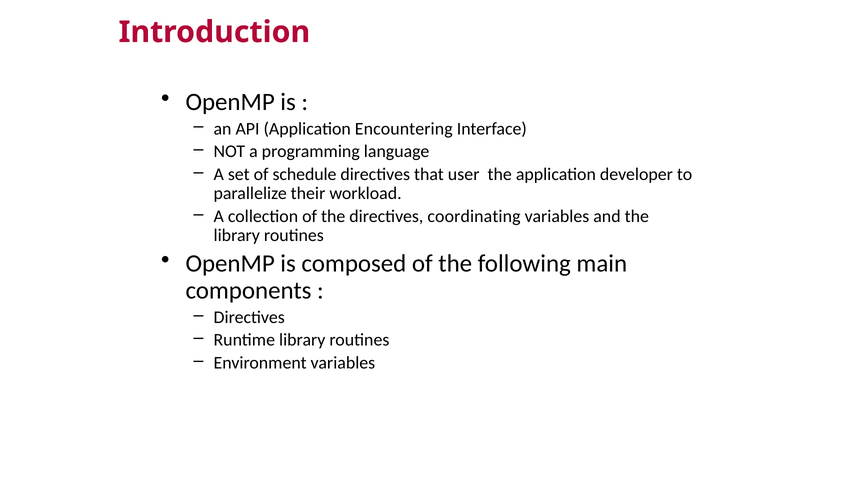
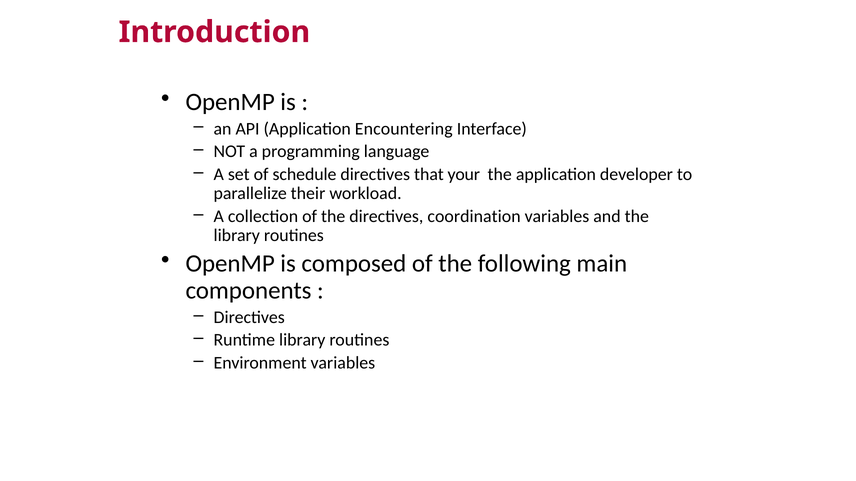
user: user -> your (464, 174)
coordinating: coordinating -> coordination (474, 217)
